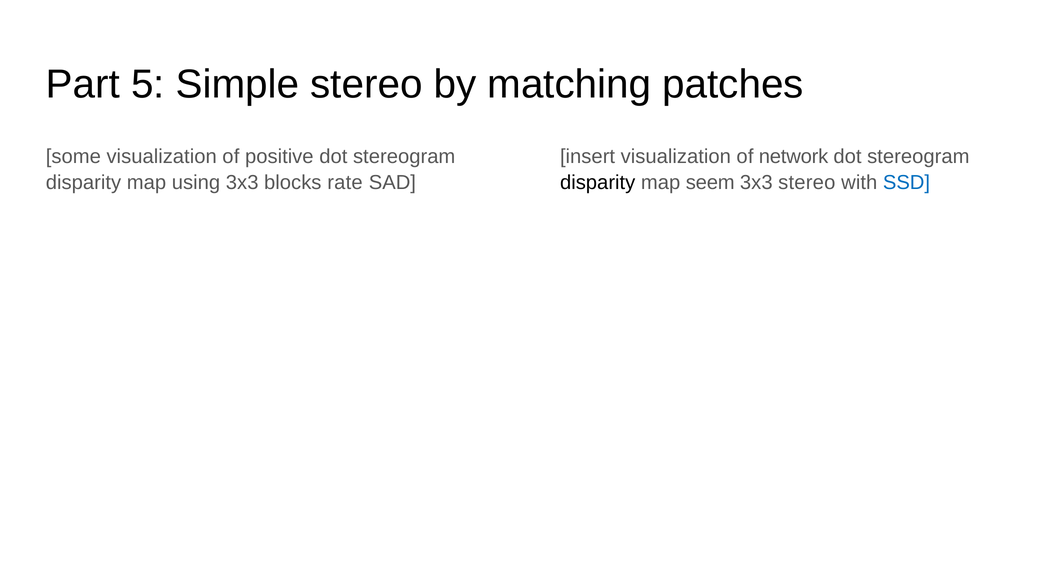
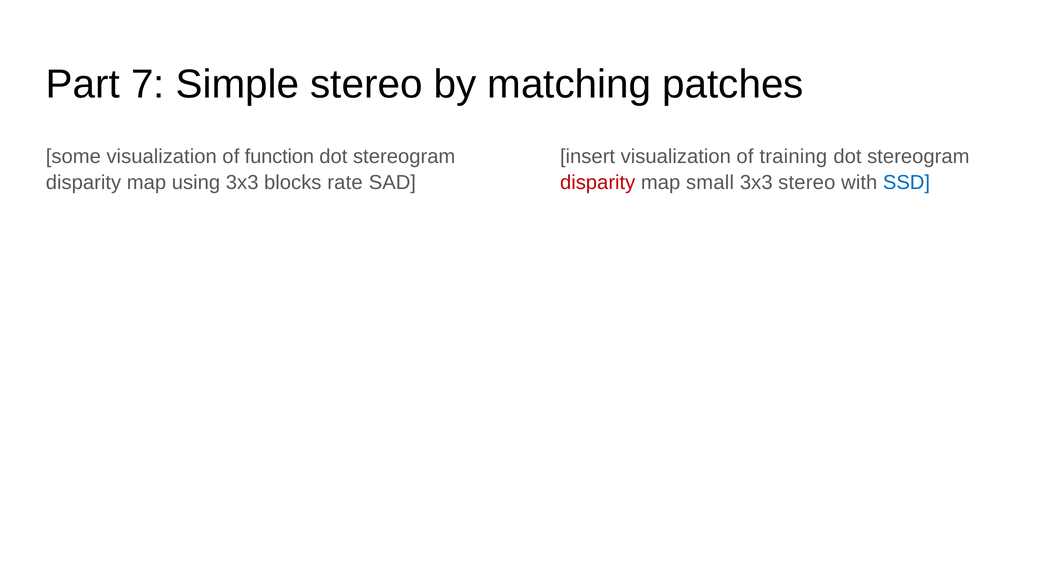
5: 5 -> 7 (148, 84)
positive: positive -> function (279, 157)
network: network -> training (793, 157)
disparity colour: black -> red (598, 183)
seem: seem -> small (710, 183)
